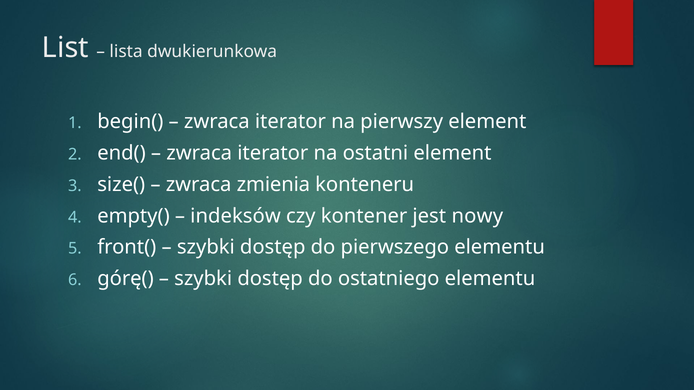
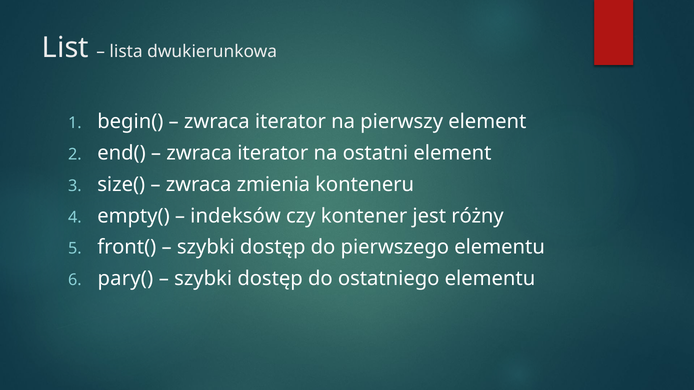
nowy: nowy -> różny (477, 216)
górę(: górę( -> pary( (125, 279)
